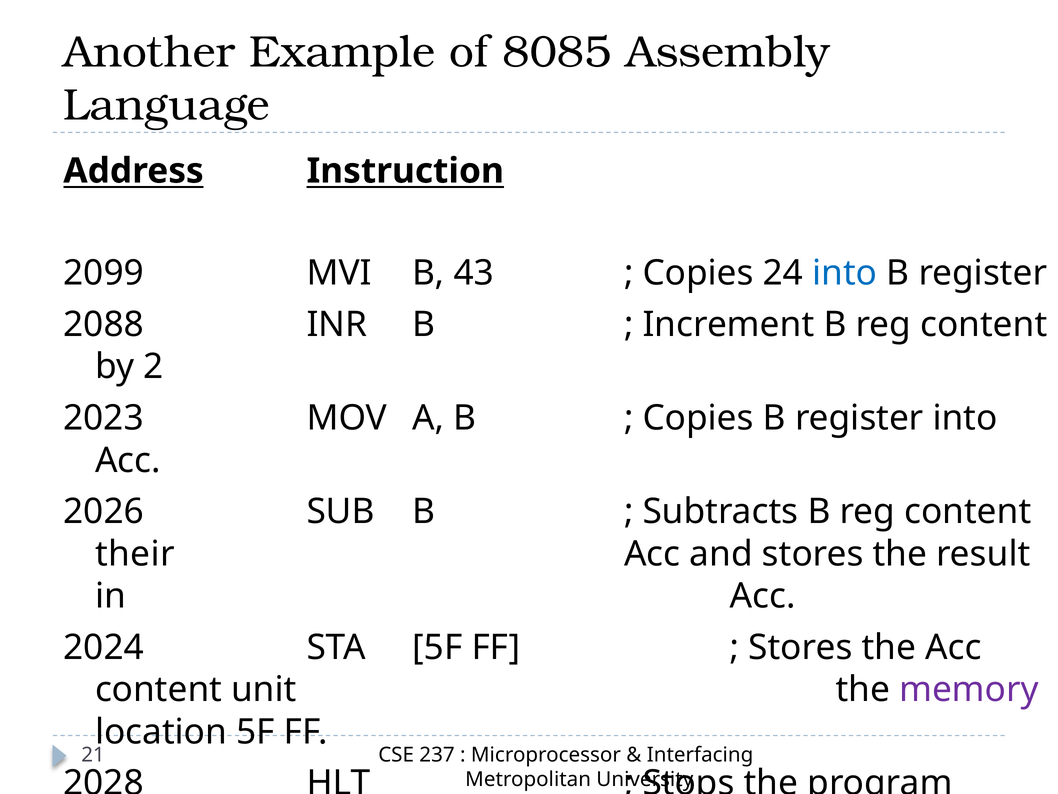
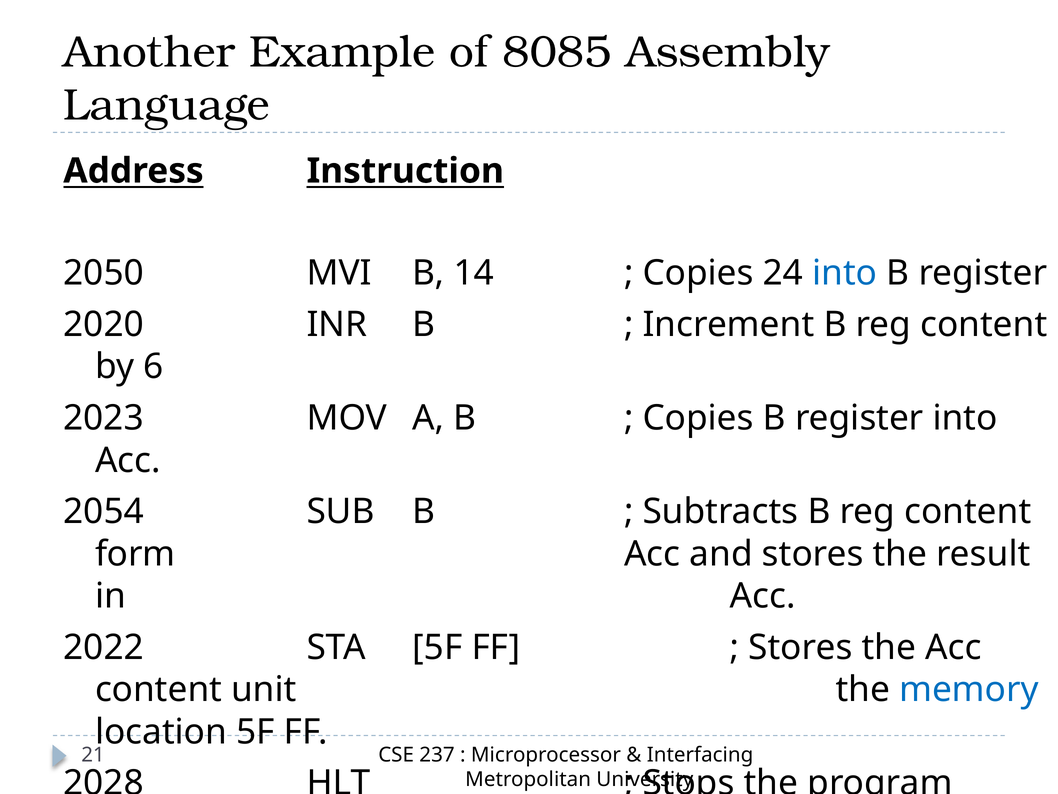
2099: 2099 -> 2050 (104, 273)
43: 43 -> 14 (474, 273)
2088: 2088 -> 2020 (104, 324)
2: 2 -> 6 (153, 367)
2026: 2026 -> 2054 (104, 511)
their: their -> form (135, 554)
2024: 2024 -> 2022 (104, 647)
memory colour: purple -> blue (969, 689)
